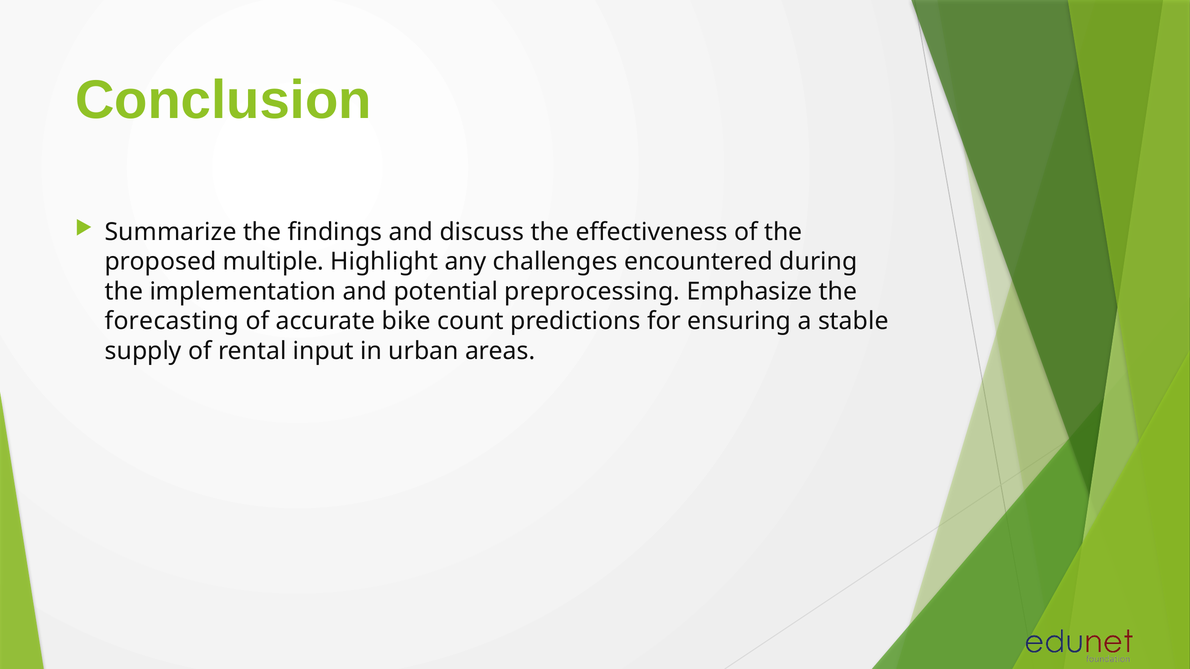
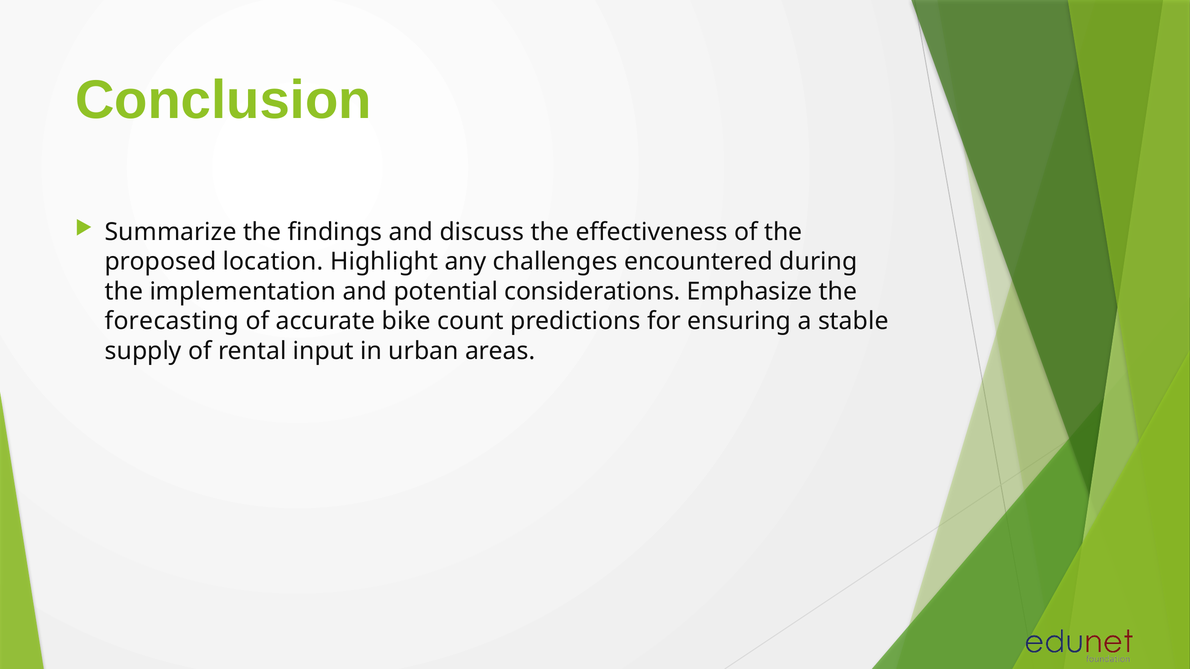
multiple: multiple -> location (273, 262)
preprocessing: preprocessing -> considerations (592, 292)
